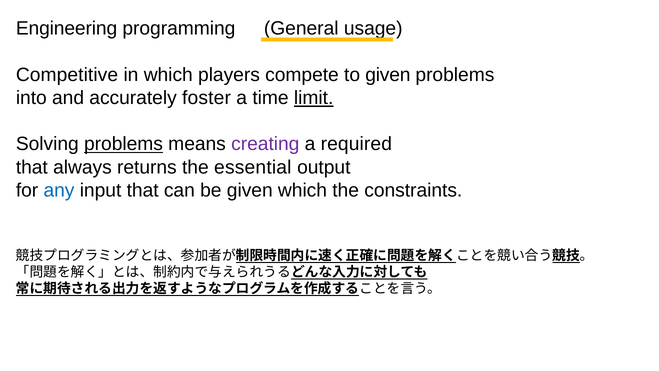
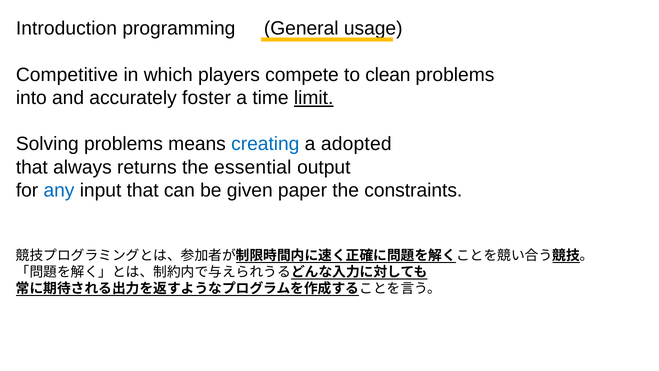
Engineering: Engineering -> Introduction (66, 29)
to given: given -> clean (388, 75)
problems underline: present -> none (124, 144)
creating colour: purple -> blue (265, 144)
required: required -> adopted (356, 144)
given which: which -> paper (303, 190)
